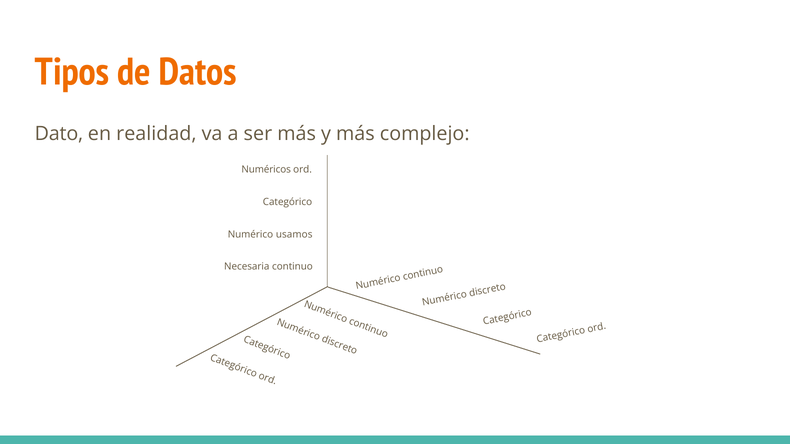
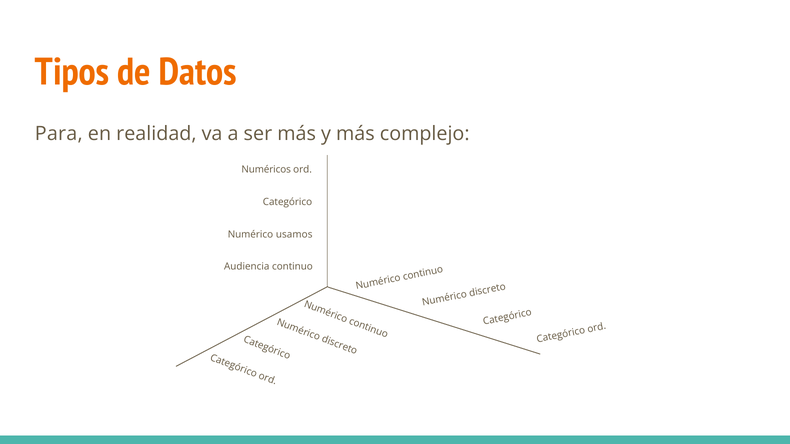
Dato: Dato -> Para (59, 134)
Necesaria: Necesaria -> Audiencia (247, 267)
